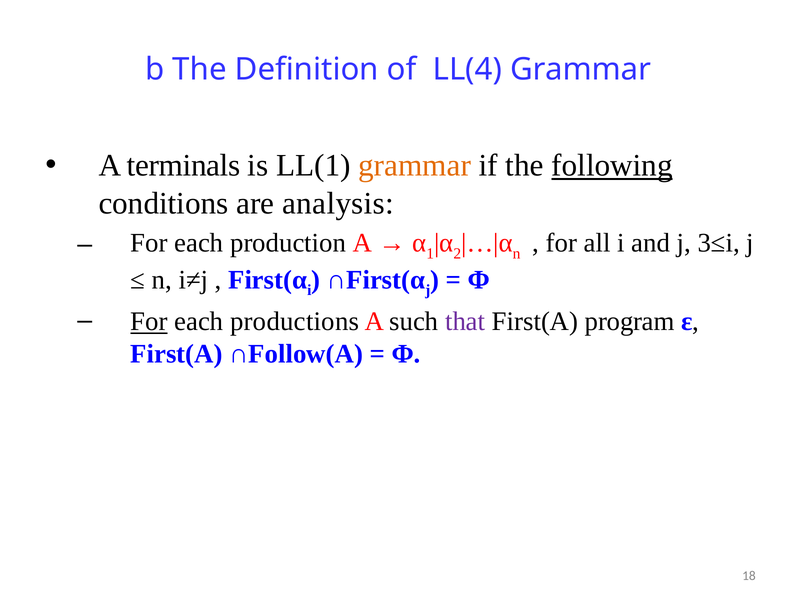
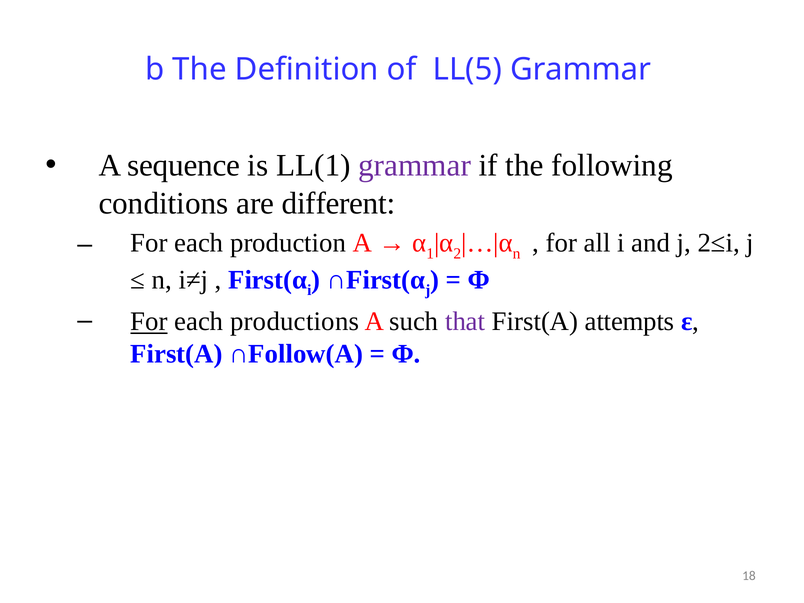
LL(4: LL(4 -> LL(5 (467, 70)
terminals: terminals -> sequence (184, 166)
grammar colour: orange -> purple (415, 166)
following underline: present -> none (612, 166)
analysis: analysis -> different (338, 203)
3≤i: 3≤i -> 2≤i (719, 243)
program: program -> attempts (630, 322)
